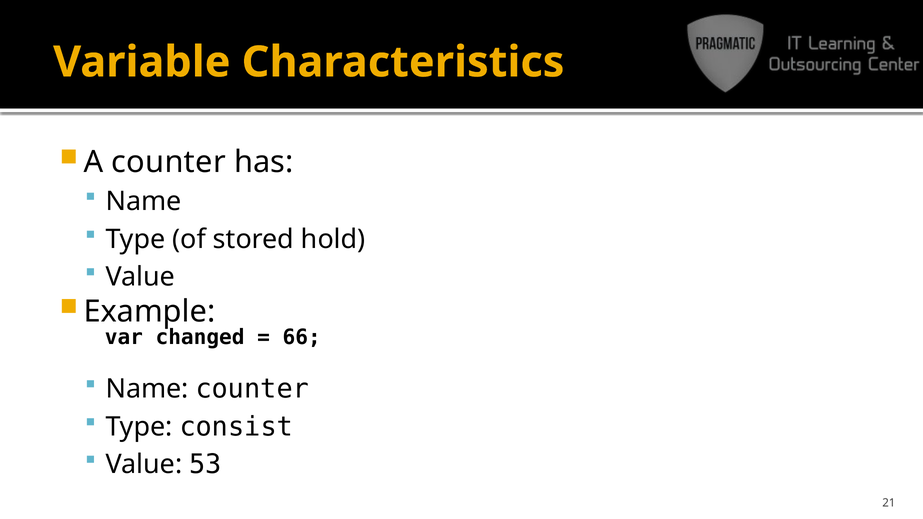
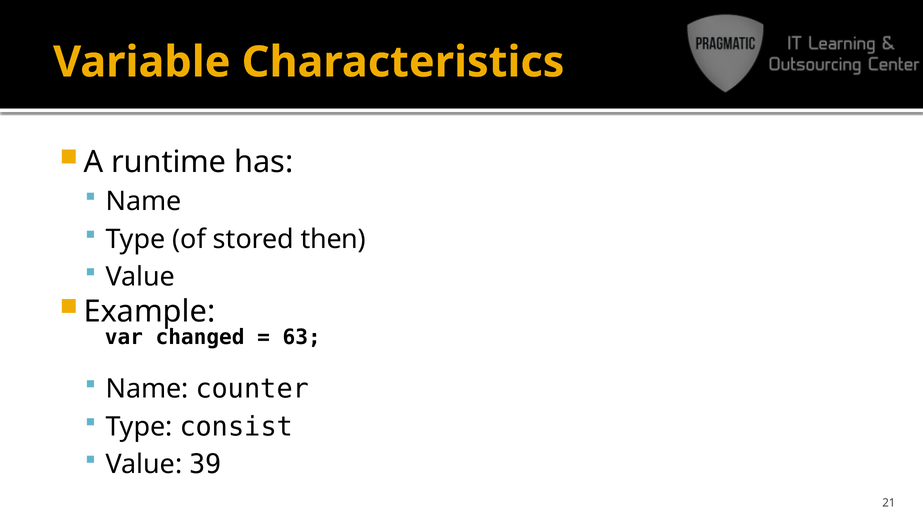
A counter: counter -> runtime (169, 162)
hold: hold -> then (333, 239)
66: 66 -> 63 (302, 337)
53: 53 -> 39 (205, 464)
